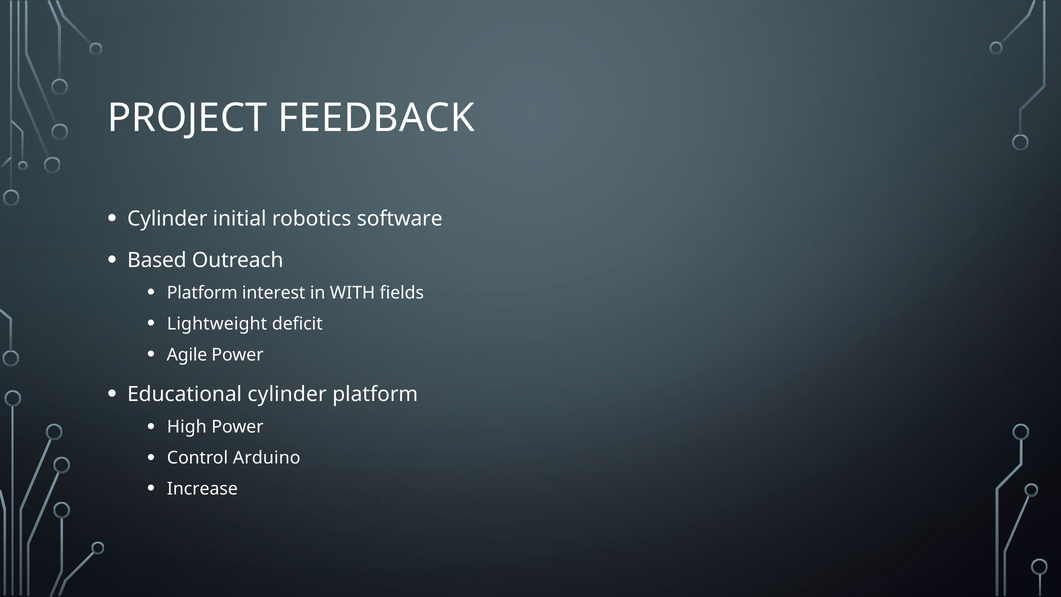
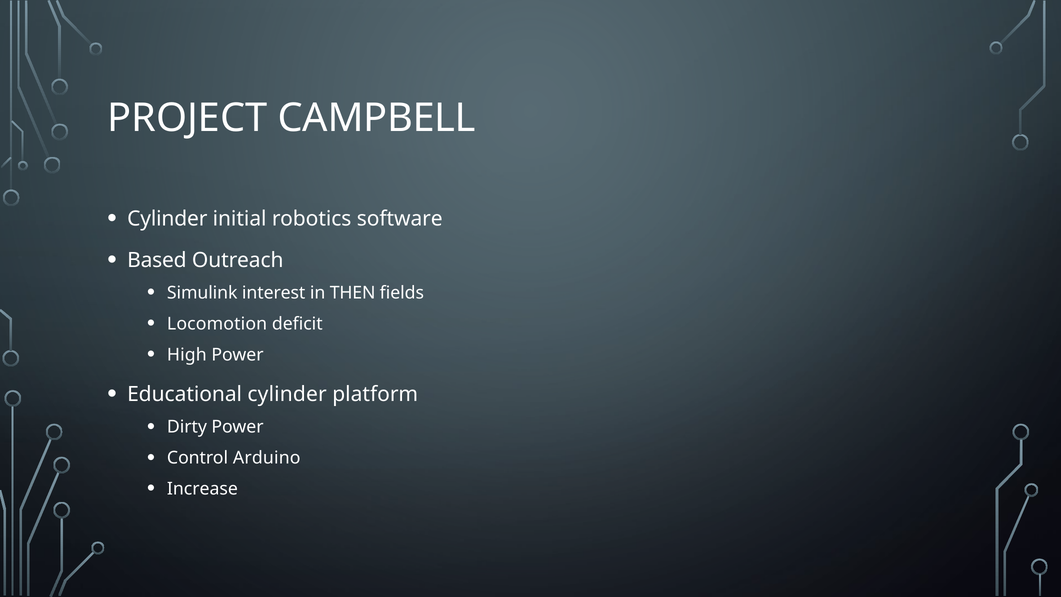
FEEDBACK: FEEDBACK -> CAMPBELL (377, 118)
Platform: Platform -> Simulink (202, 293)
WITH: WITH -> THEN (353, 293)
Lightweight: Lightweight -> Locomotion (217, 324)
Agile: Agile -> High (187, 355)
High: High -> Dirty (187, 427)
